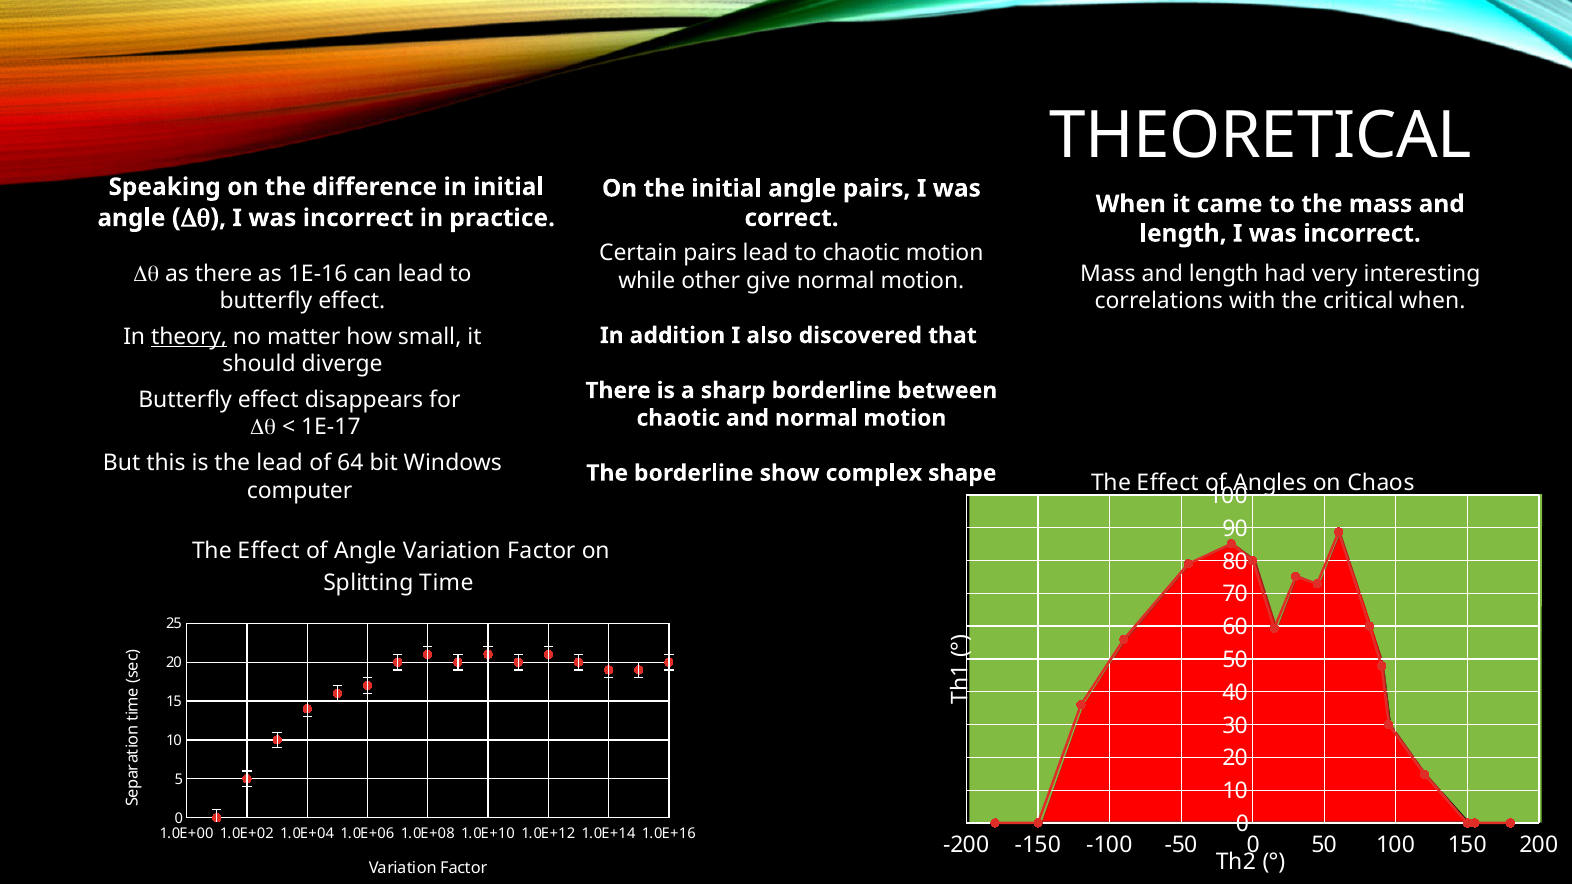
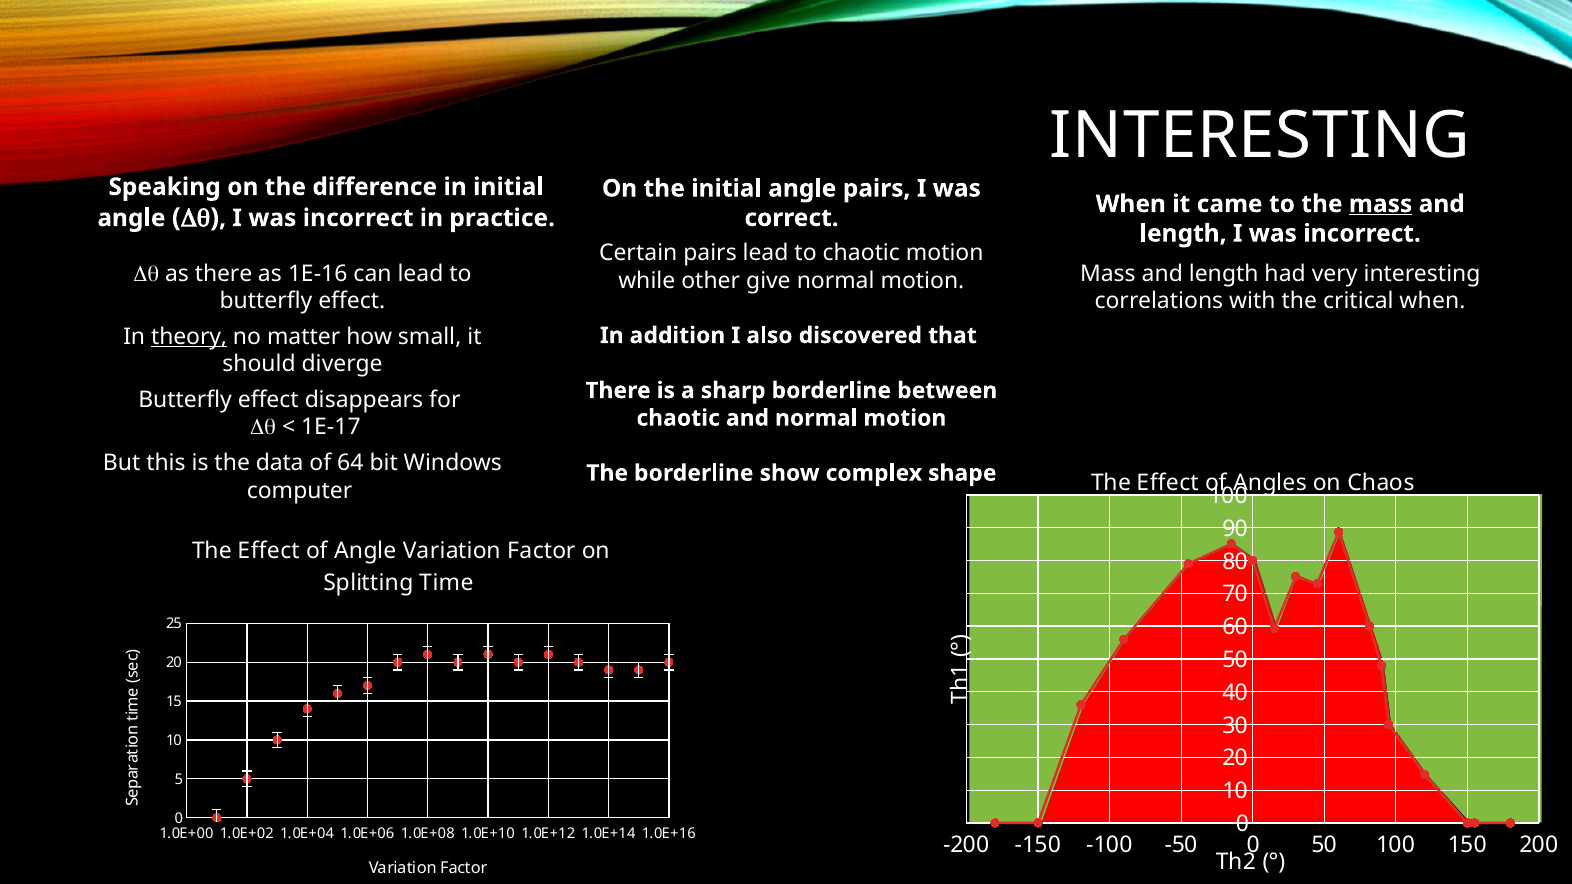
THEORETICAL: THEORETICAL -> INTERESTING (1260, 136)
mass underline: none -> present (1381, 204)
the lead: lead -> data (280, 463)
